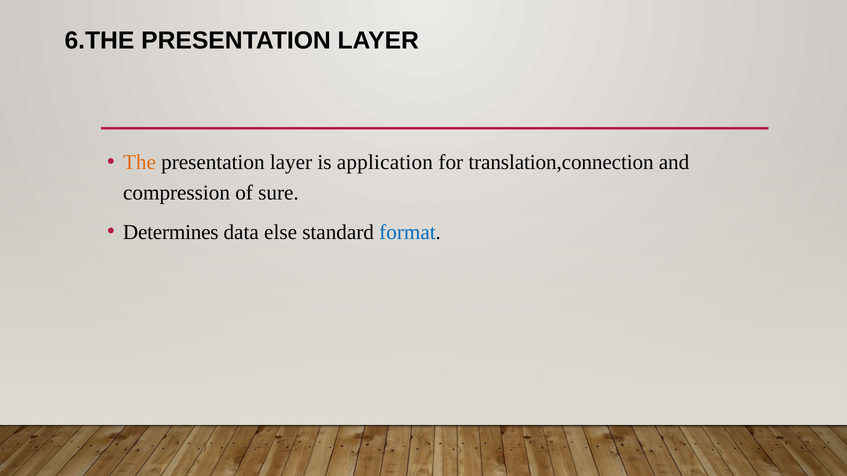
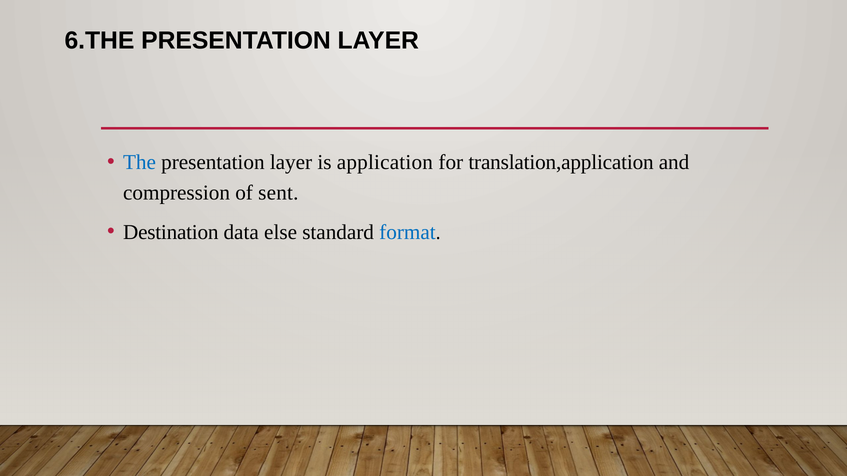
The colour: orange -> blue (140, 162)
translation,connection: translation,connection -> translation,application (561, 162)
sure: sure -> sent (278, 193)
Determines: Determines -> Destination (171, 232)
